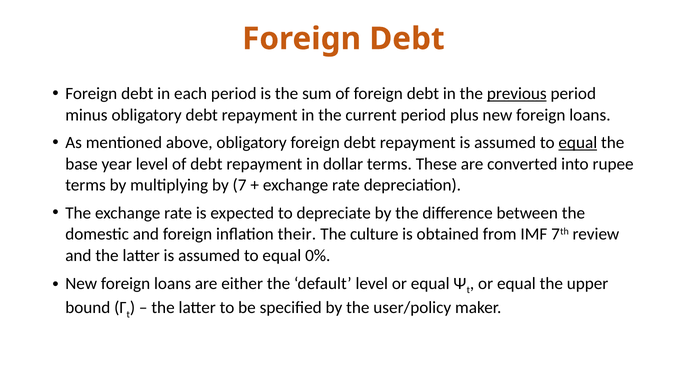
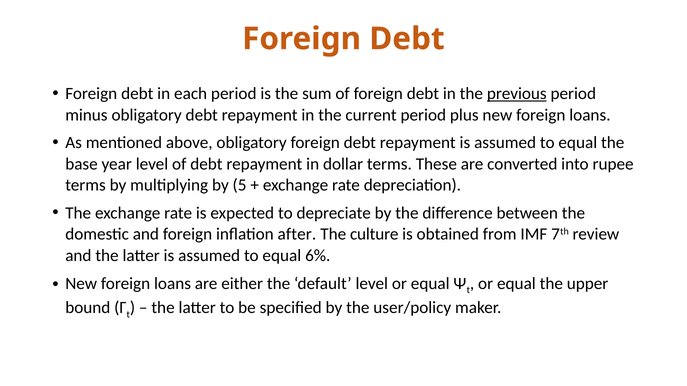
equal underline: present -> none (578, 143)
7: 7 -> 5 (240, 185)
their: their -> after (297, 235)
0%: 0% -> 6% (318, 256)
